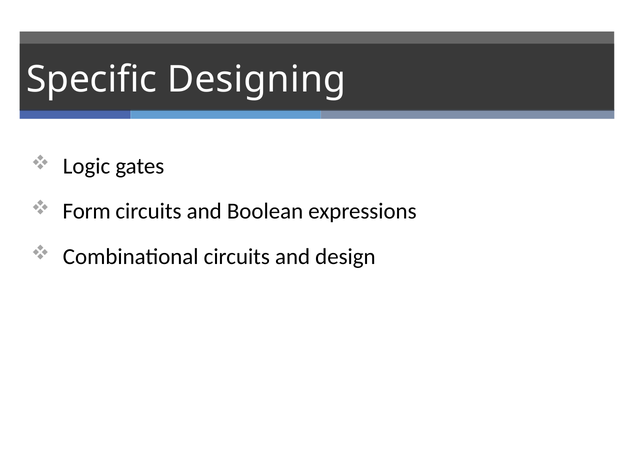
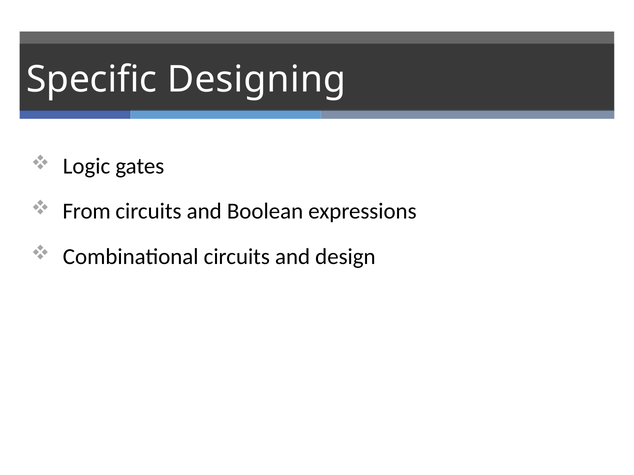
Form: Form -> From (87, 212)
